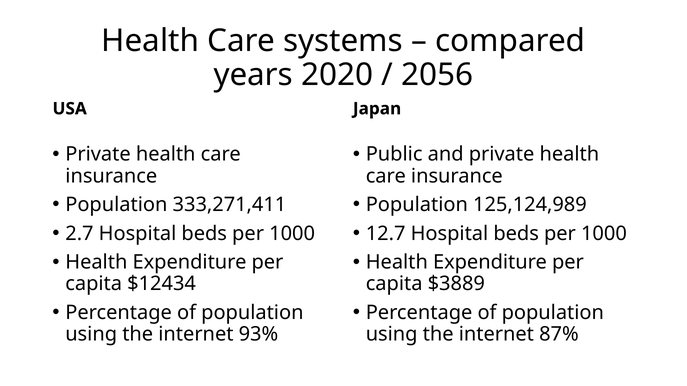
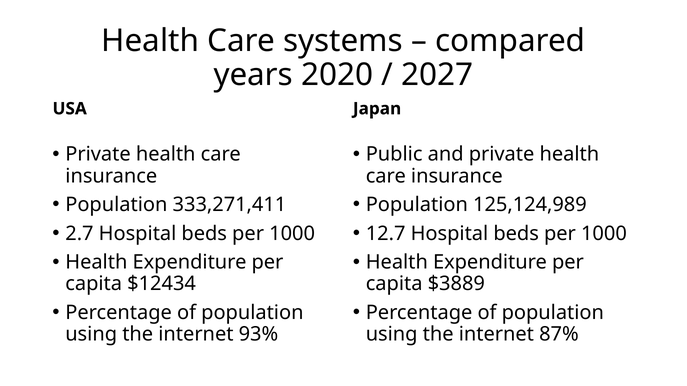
2056: 2056 -> 2027 (437, 75)
